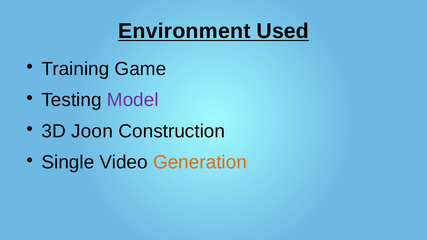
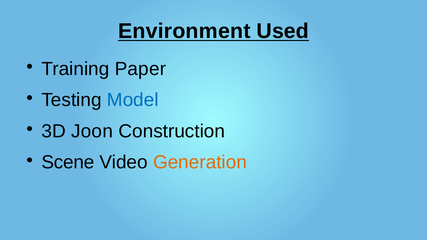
Game: Game -> Paper (140, 69)
Model colour: purple -> blue (133, 100)
Single: Single -> Scene (68, 163)
